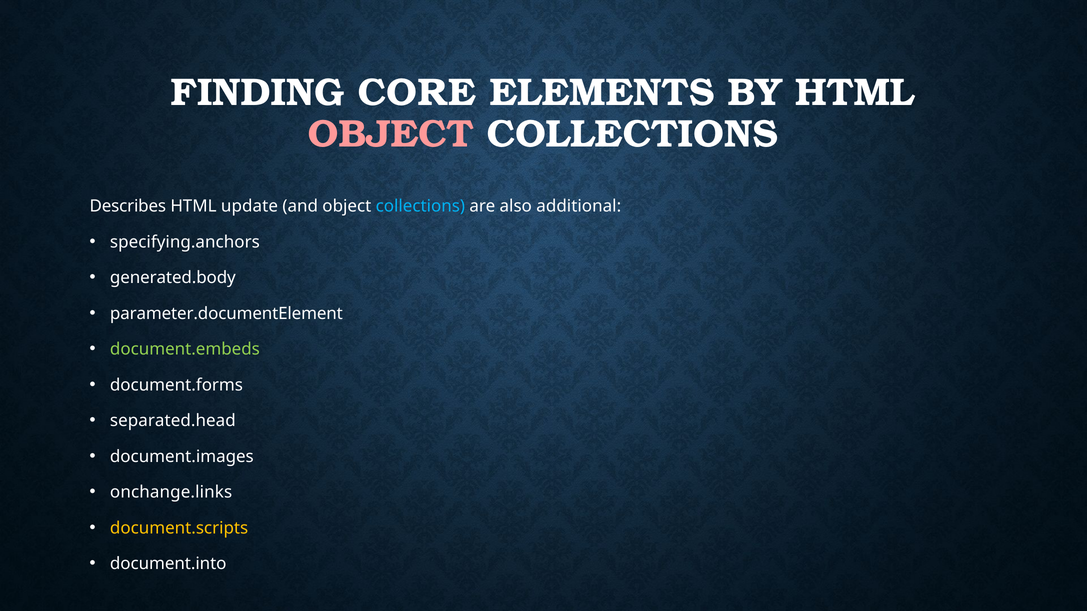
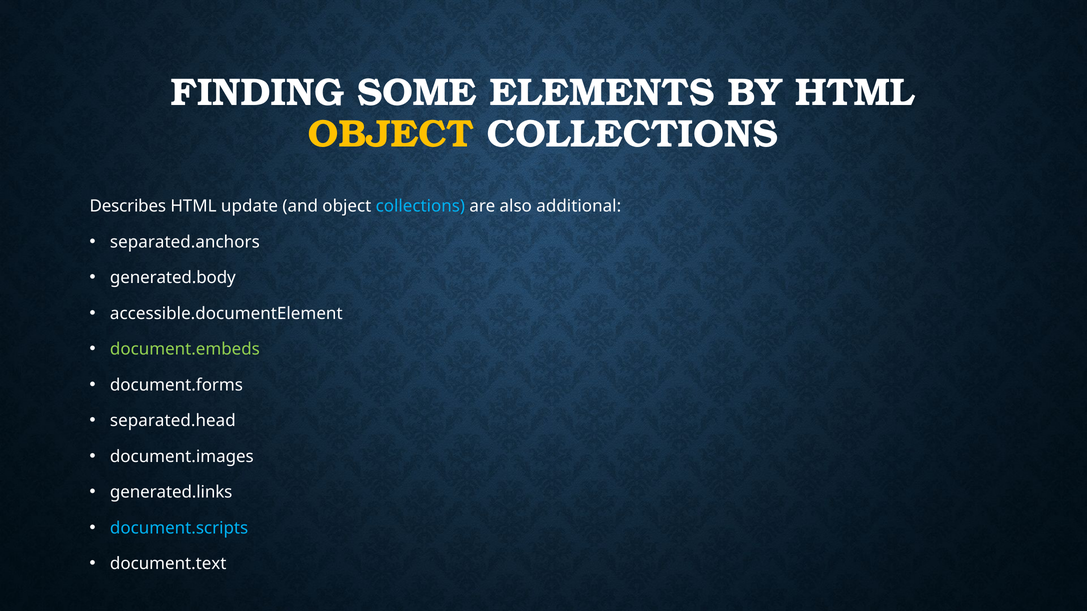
CORE: CORE -> SOME (417, 92)
OBJECT colour: pink -> yellow (391, 134)
specifying.anchors: specifying.anchors -> separated.anchors (185, 242)
parameter.documentElement: parameter.documentElement -> accessible.documentElement (226, 314)
onchange.links: onchange.links -> generated.links (171, 493)
document.scripts colour: yellow -> light blue (179, 528)
document.into: document.into -> document.text (168, 564)
